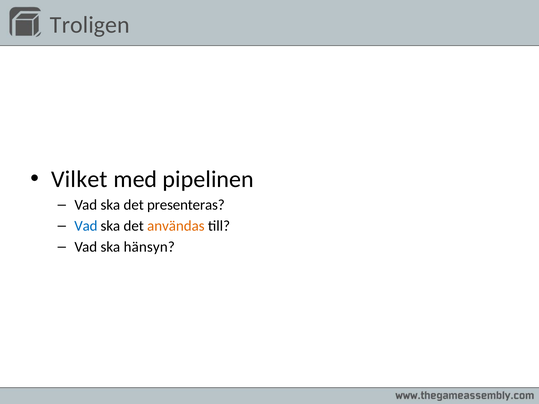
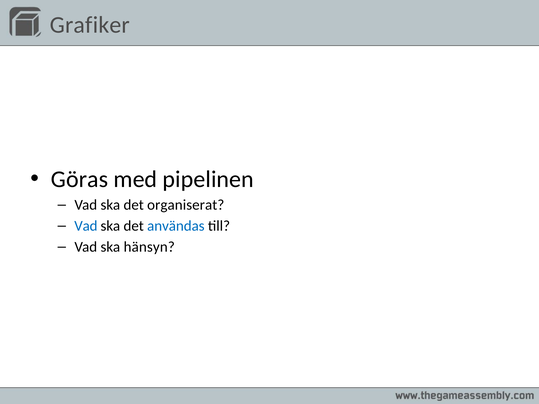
Troligen: Troligen -> Grafiker (90, 25)
Vilket: Vilket -> Göras (79, 179)
presenteras: presenteras -> organiserat (186, 205)
användas colour: orange -> blue (176, 226)
